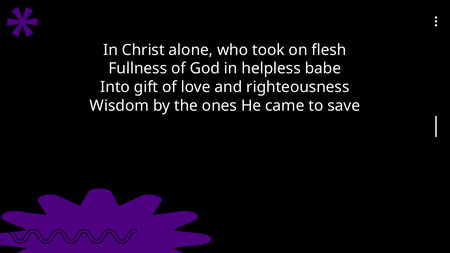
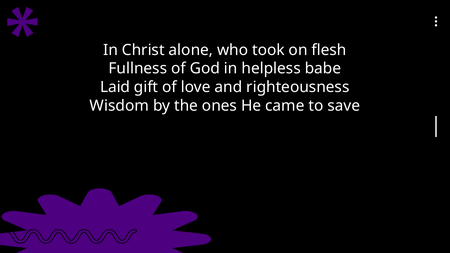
Into: Into -> Laid (115, 87)
